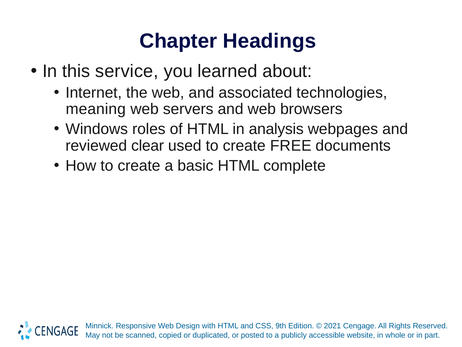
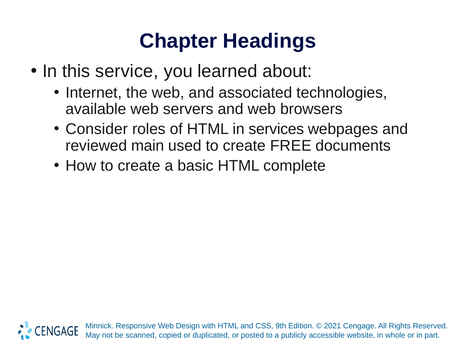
meaning: meaning -> available (96, 109)
Windows: Windows -> Consider (97, 129)
analysis: analysis -> services (276, 129)
clear: clear -> main (148, 146)
